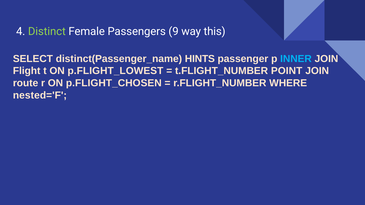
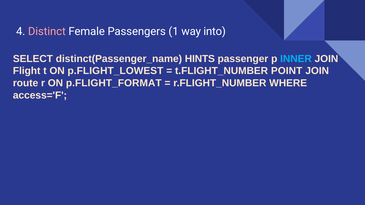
Distinct colour: light green -> pink (47, 32)
9: 9 -> 1 (174, 32)
this: this -> into (215, 32)
p.FLIGHT_CHOSEN: p.FLIGHT_CHOSEN -> p.FLIGHT_FORMAT (114, 83)
nested='F: nested='F -> access='F (40, 95)
